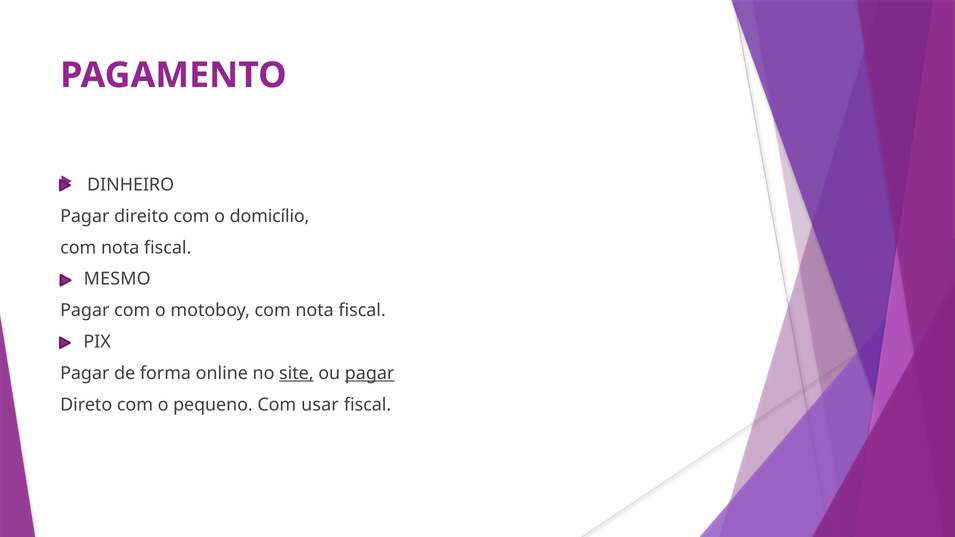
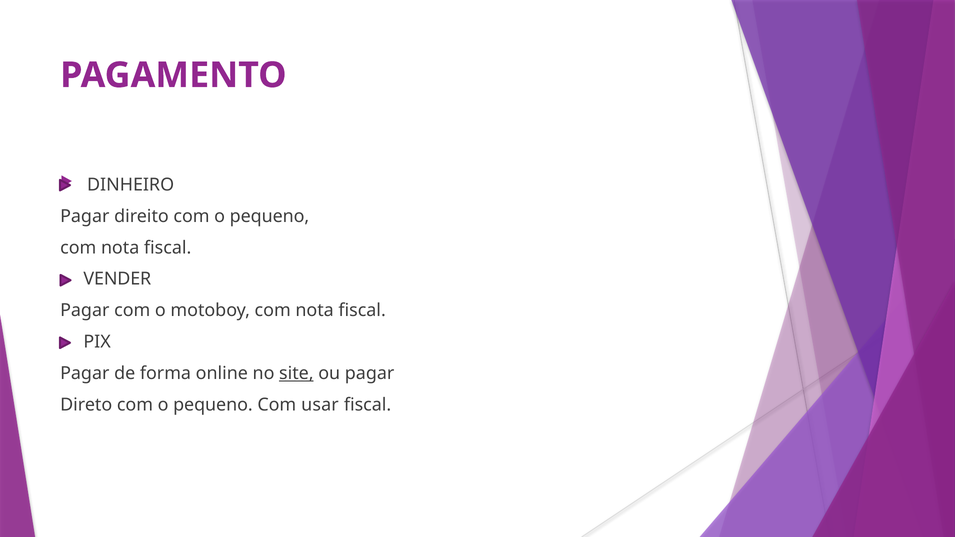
direito com o domicílio: domicílio -> pequeno (269, 216)
MESMO: MESMO -> VENDER (117, 279)
pagar underline: present -> none (370, 373)
